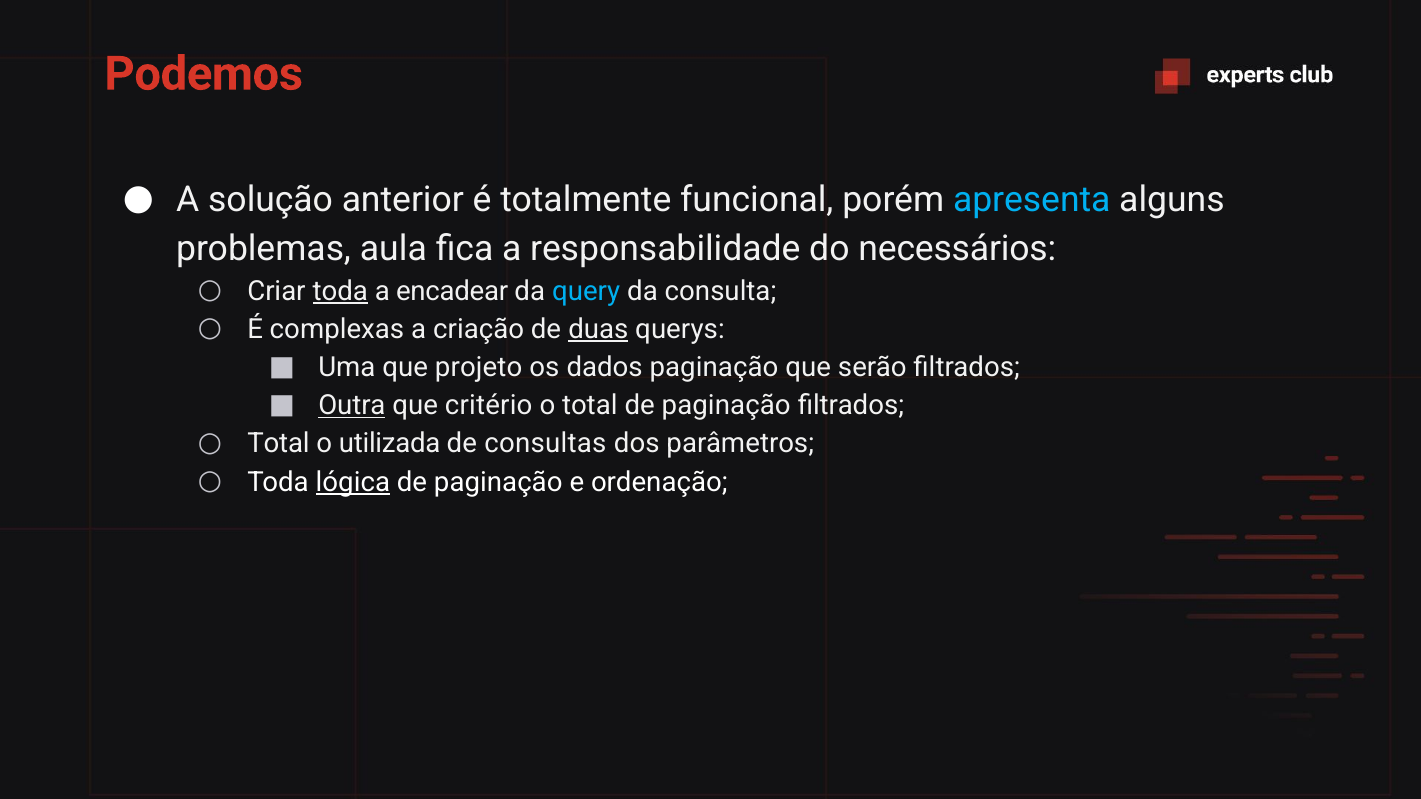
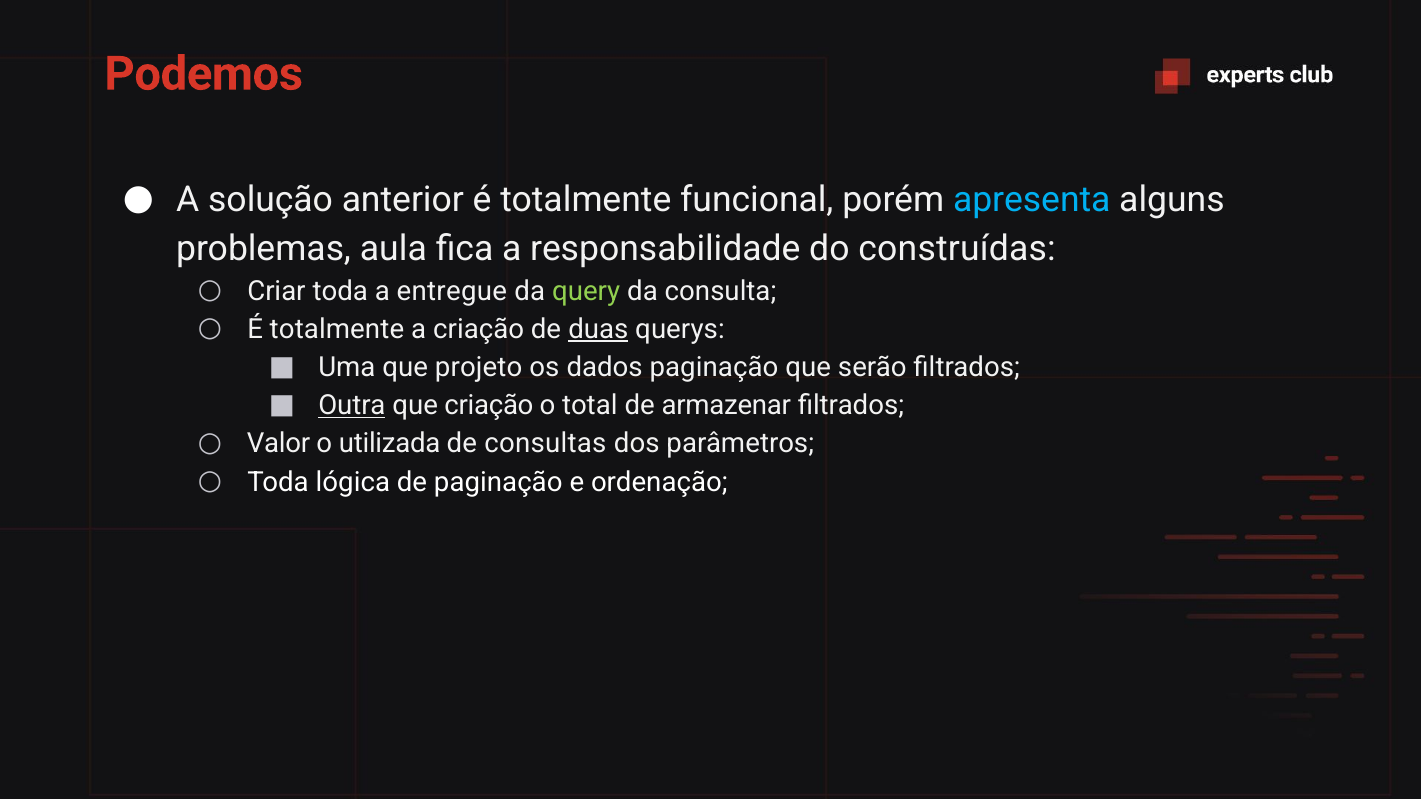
necessários: necessários -> construídas (957, 249)
toda underline: present -> none (340, 291)
encadear: encadear -> entregue (452, 291)
query colour: light blue -> light green (586, 291)
complexas: complexas -> totalmente (337, 329)
que critério: critério -> criação (489, 406)
total de paginação: paginação -> armazenar (726, 406)
Total: Total -> Valor (279, 444)
lógica underline: present -> none (353, 482)
